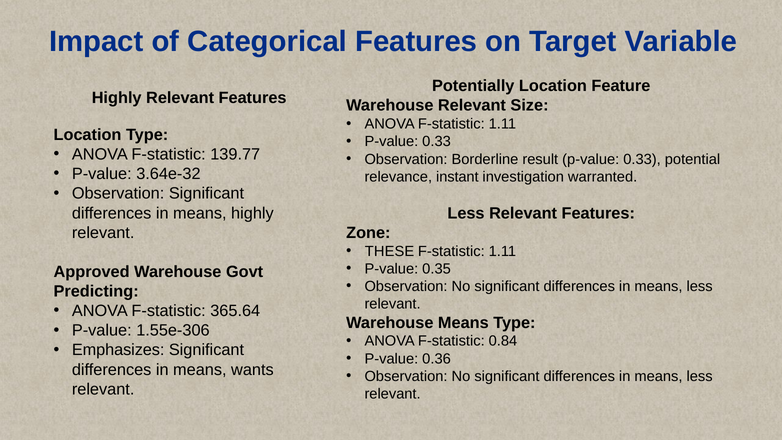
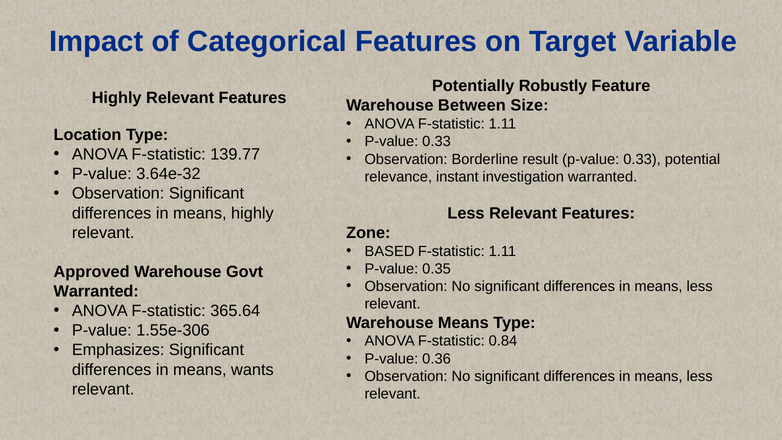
Potentially Location: Location -> Robustly (553, 86)
Warehouse Relevant: Relevant -> Between (472, 106)
THESE: THESE -> BASED (390, 251)
Predicting: Predicting -> Warranted (96, 291)
